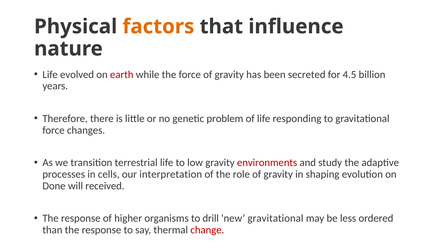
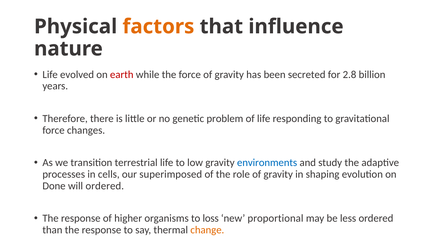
4.5: 4.5 -> 2.8 (349, 74)
environments colour: red -> blue (267, 162)
interpretation: interpretation -> superimposed (171, 174)
will received: received -> ordered (105, 185)
drill: drill -> loss (211, 218)
new gravitational: gravitational -> proportional (275, 218)
change colour: red -> orange (207, 229)
